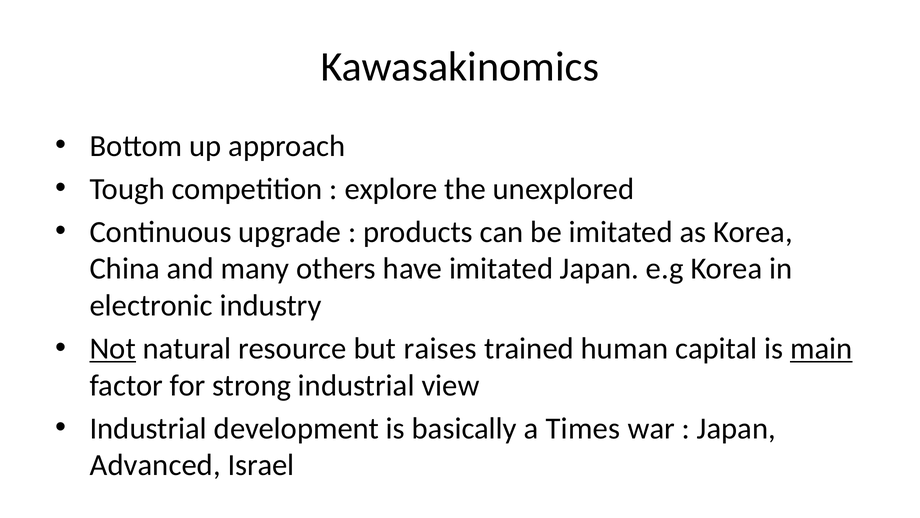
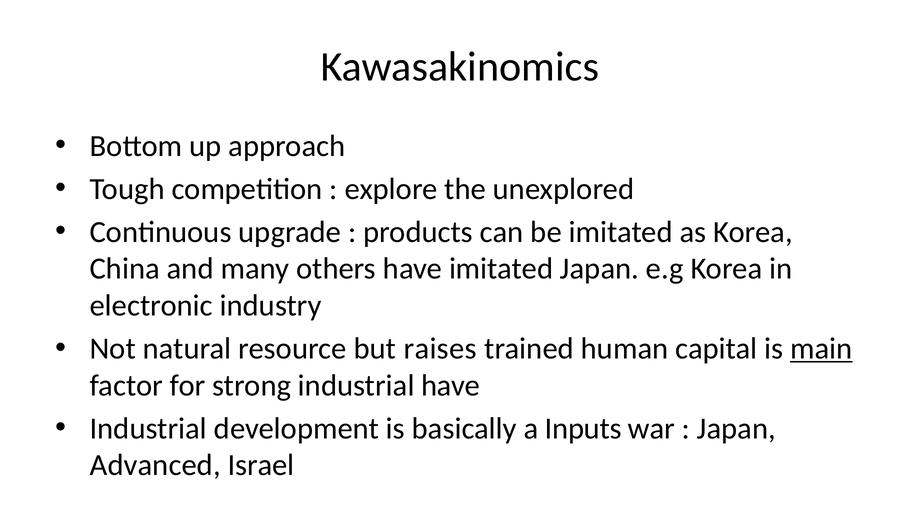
Not underline: present -> none (113, 348)
industrial view: view -> have (451, 385)
Times: Times -> Inputs (583, 428)
